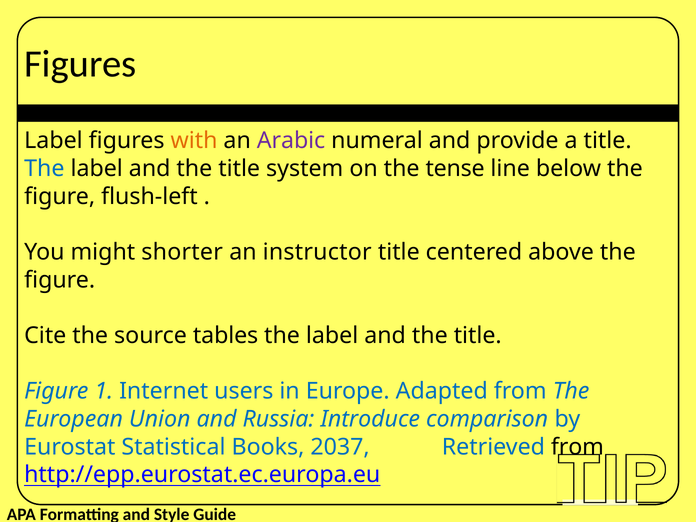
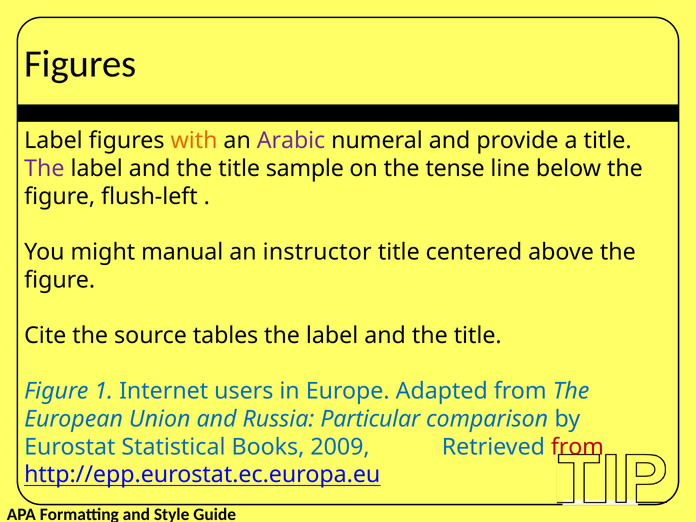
The colour: blue -> purple (44, 169)
system: system -> sample (305, 169)
shorter: shorter -> manual (182, 252)
Introduce: Introduce -> Particular (370, 419)
2037: 2037 -> 2009 (340, 447)
from colour: black -> red (577, 447)
